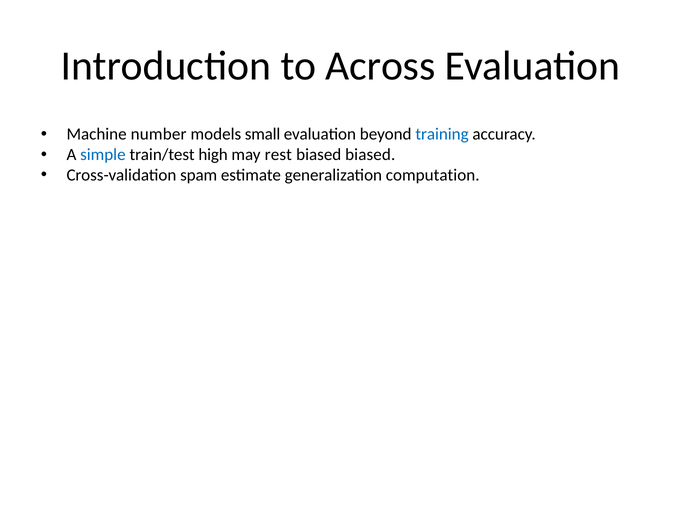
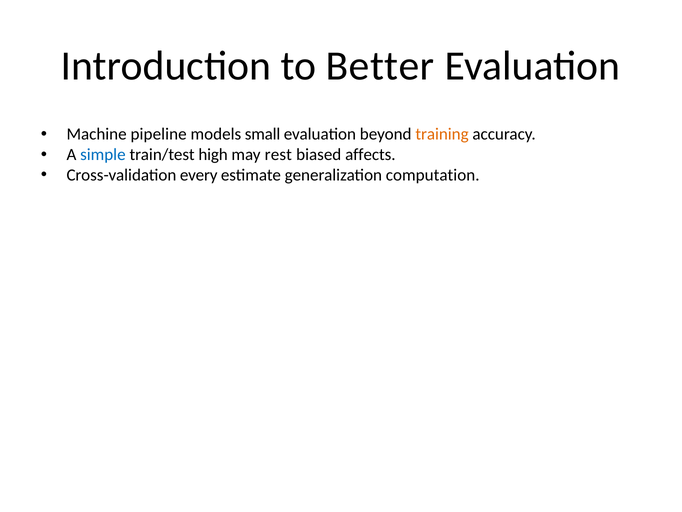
Across: Across -> Better (380, 66)
number: number -> pipeline (159, 134)
training colour: blue -> orange (442, 134)
biased biased: biased -> affects (370, 155)
spam: spam -> every (199, 175)
